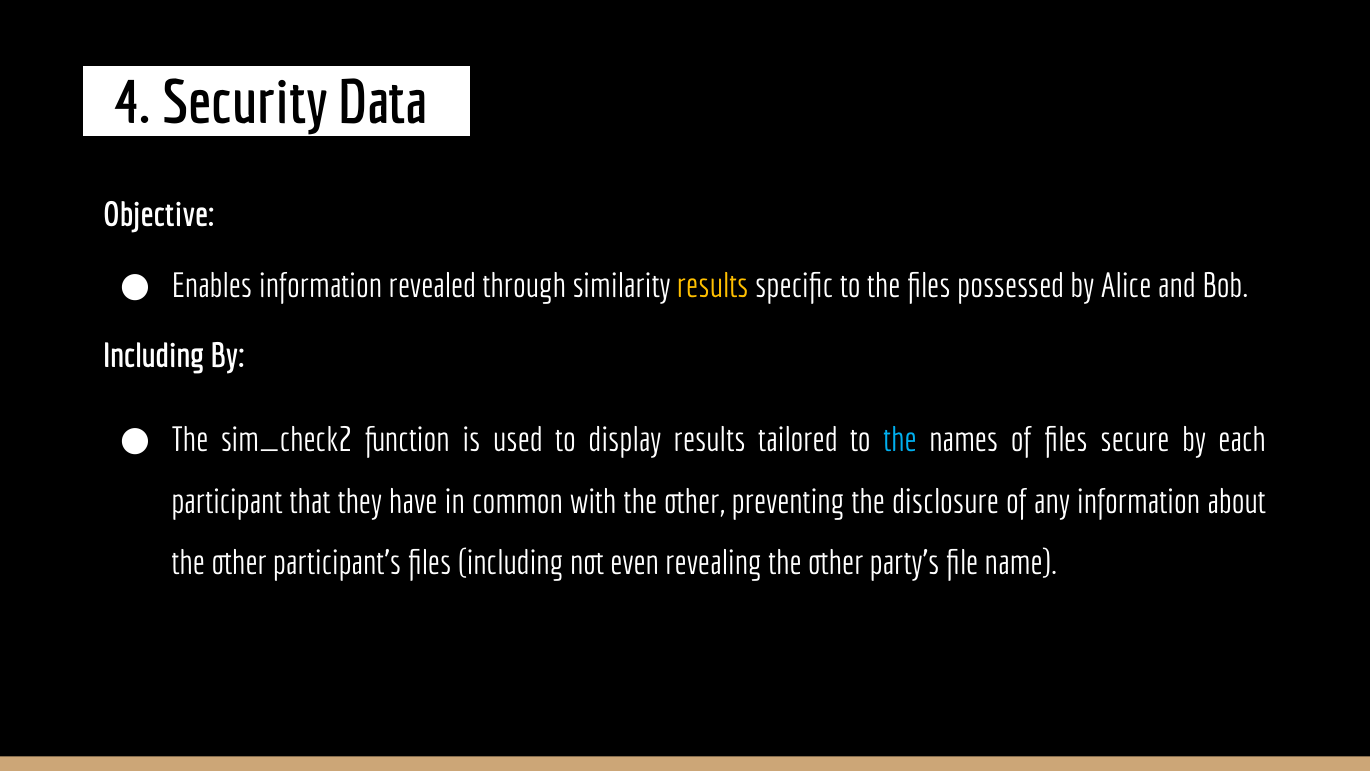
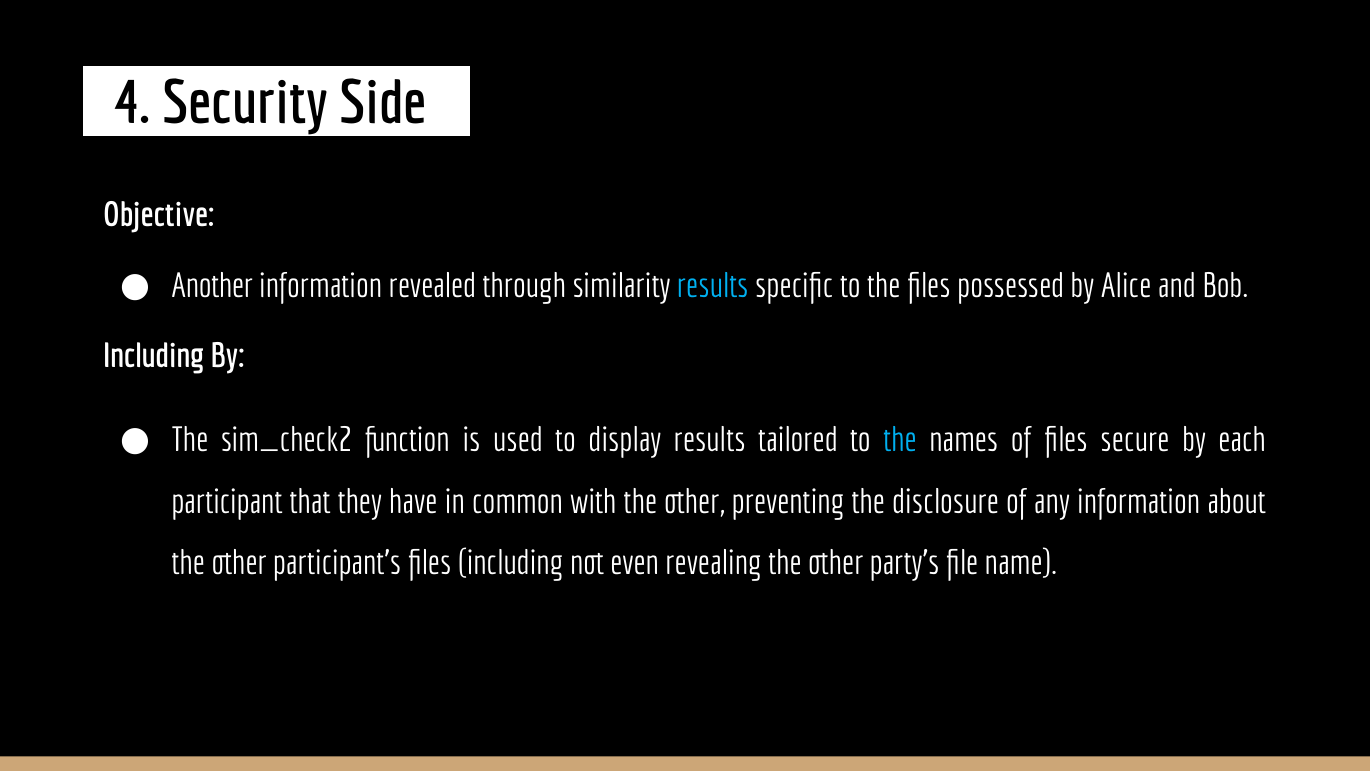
Data: Data -> Side (383, 104)
Enables: Enables -> Another (212, 286)
results colour: yellow -> light blue (713, 286)
